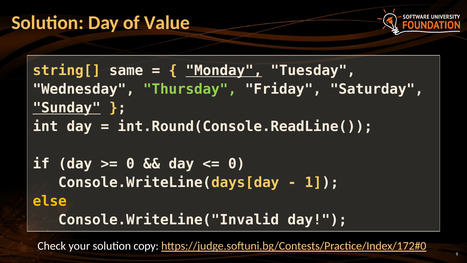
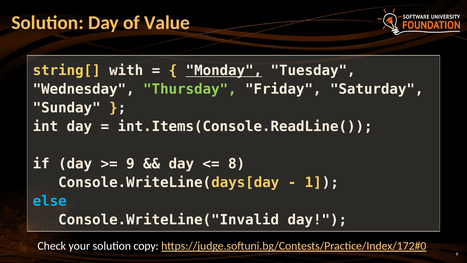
same: same -> with (126, 71)
Sunday underline: present -> none (67, 108)
int.Round(Console.ReadLine(: int.Round(Console.ReadLine( -> int.Items(Console.ReadLine( (245, 126)
0: 0 -> 9 (130, 164)
0: 0 -> 8 (237, 164)
else colour: yellow -> light blue (50, 201)
